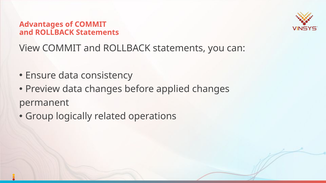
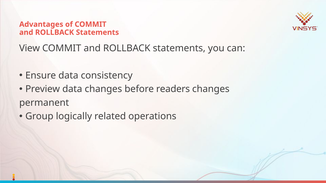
applied: applied -> readers (173, 89)
